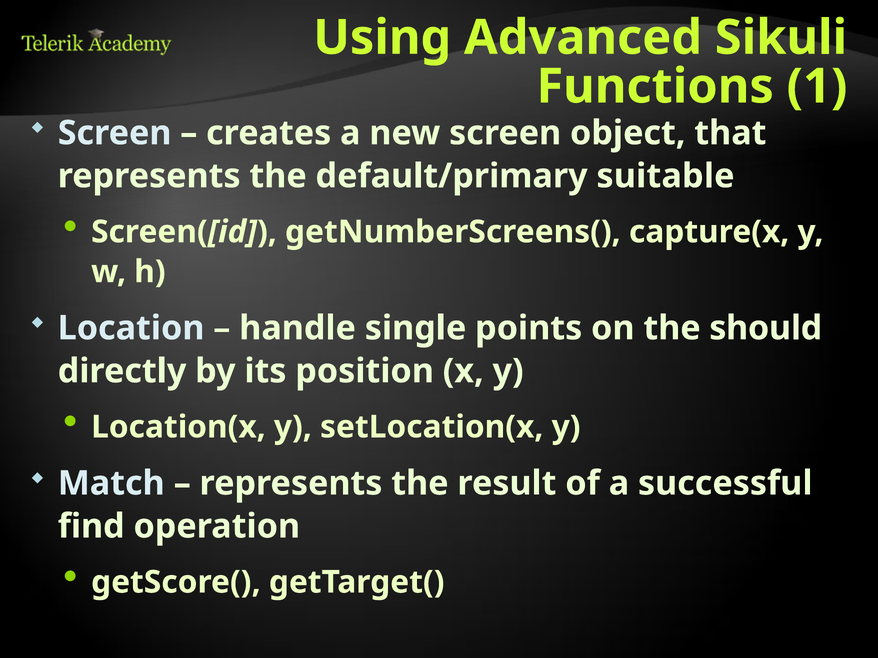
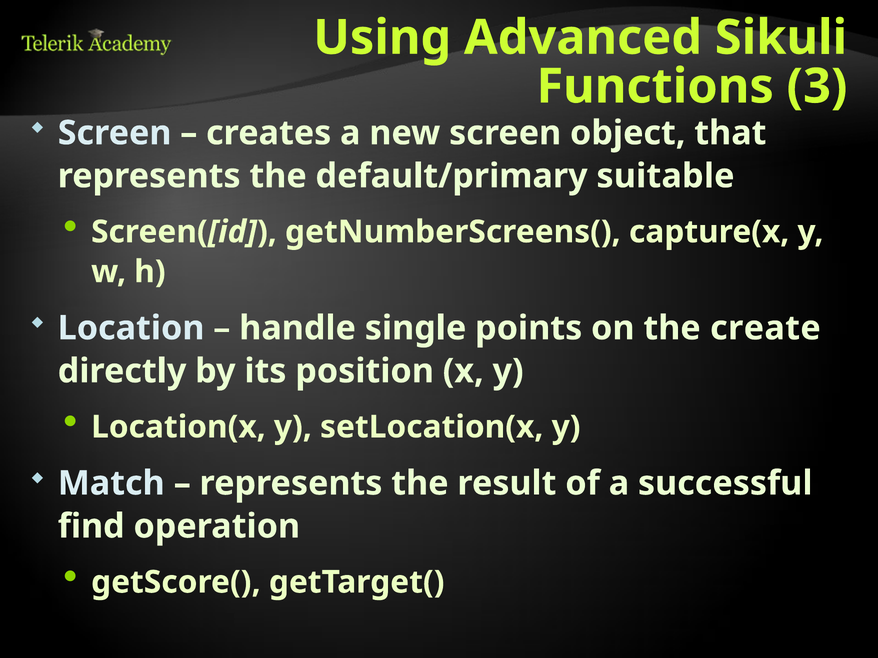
1: 1 -> 3 (817, 87)
should: should -> create (765, 328)
